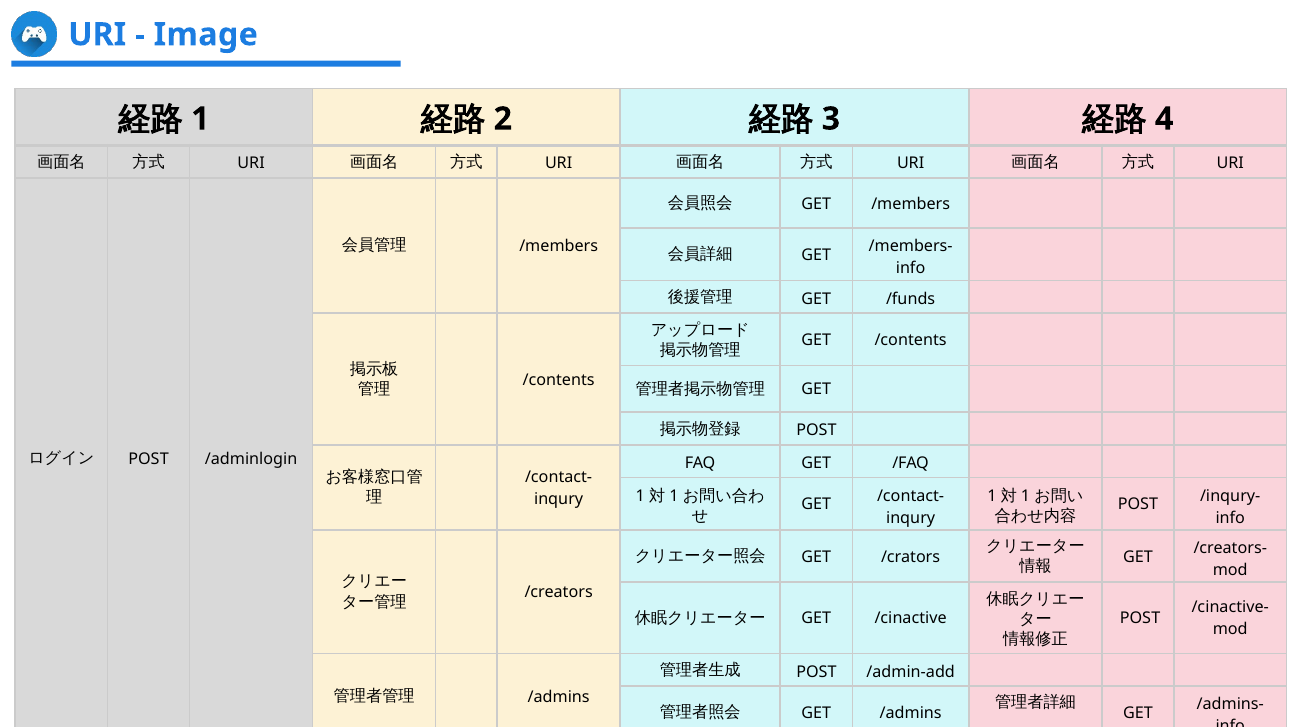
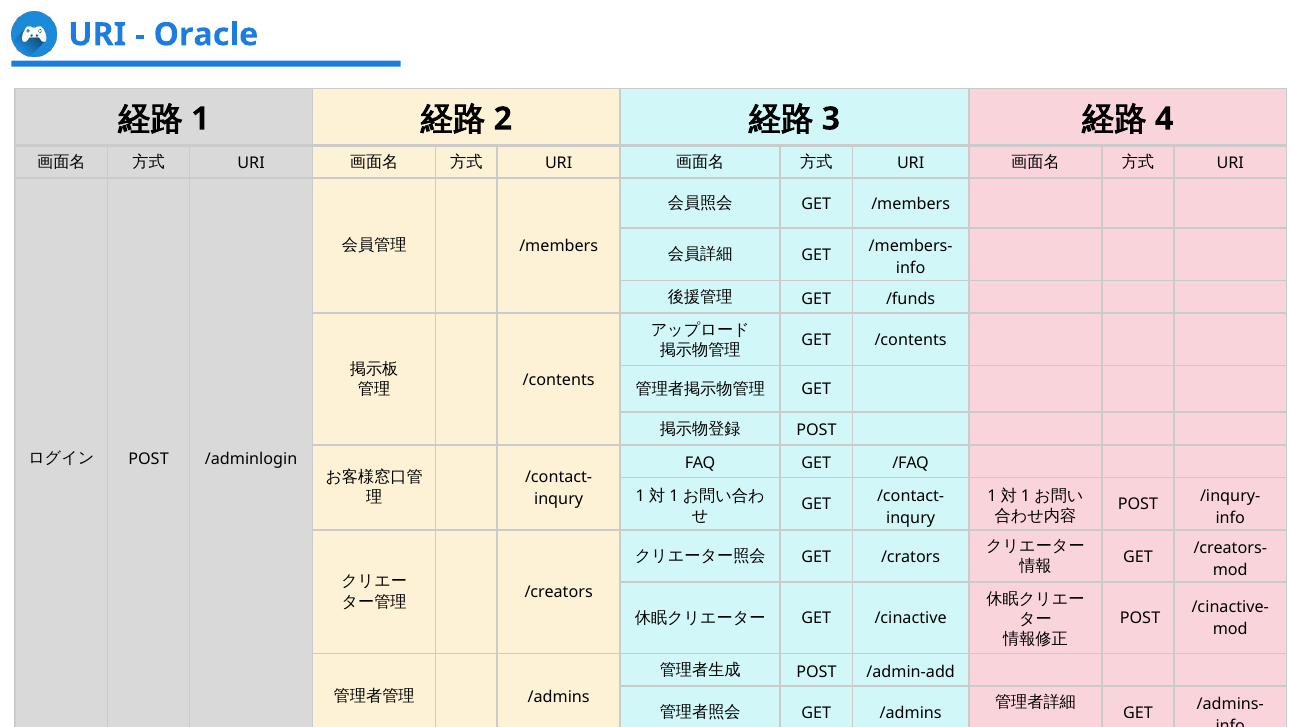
Image: Image -> Oracle (206, 35)
